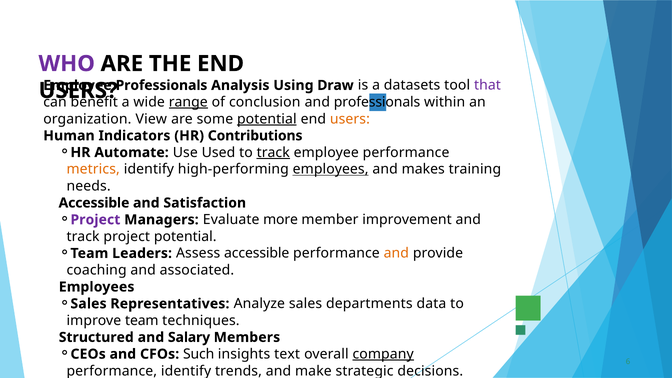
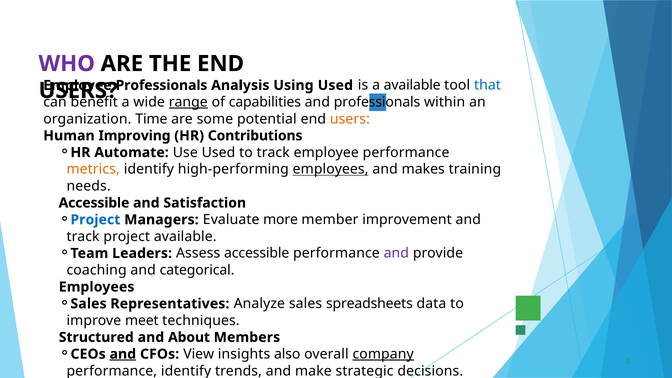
Using Draw: Draw -> Used (335, 85)
a datasets: datasets -> available (412, 85)
that colour: purple -> blue (487, 85)
conclusion: conclusion -> capabilities (265, 102)
View: View -> Time (151, 119)
potential underline: present -> none (267, 119)
Indicators: Indicators -> Improving (135, 136)
track underline: present -> none (273, 152)
Project colour: purple -> blue (95, 220)
project potential: potential -> available (185, 236)
and colour: orange -> purple (396, 253)
associated: associated -> categorical (197, 270)
departments: departments -> spreadsheets (369, 304)
improve team: team -> meet (142, 320)
Salary: Salary -> About (189, 337)
and underline: none -> present (123, 354)
Such: Such -> View (199, 354)
text: text -> also (287, 354)
